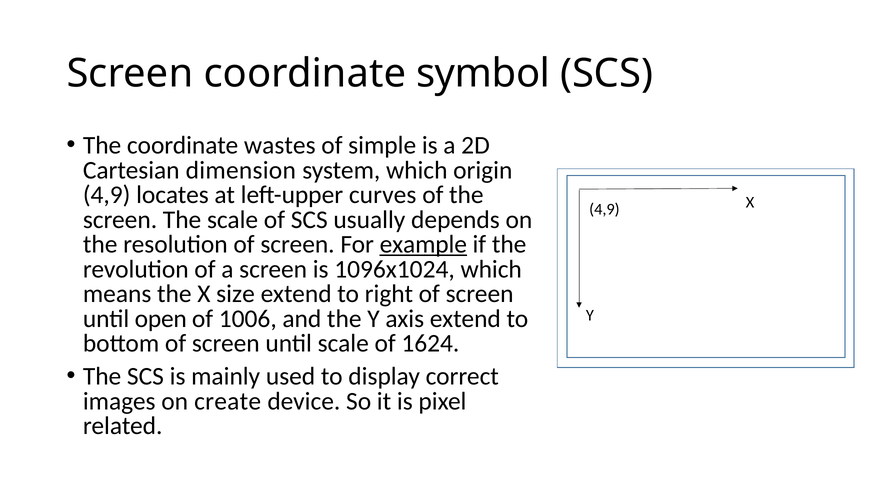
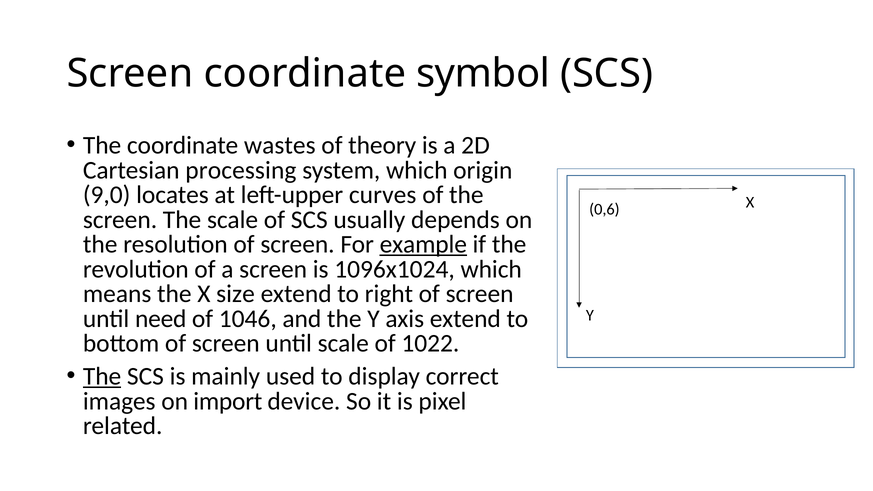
simple: simple -> theory (382, 145)
dimension: dimension -> processing (241, 170)
4,9: 4,9 -> 9,0 (107, 195)
4,9: 4,9 -> 0,6 (604, 209)
open: open -> need (161, 319)
1006: 1006 -> 1046 (248, 319)
1624: 1624 -> 1022 (430, 344)
The underline: none -> present (102, 377)
create: create -> import (228, 401)
